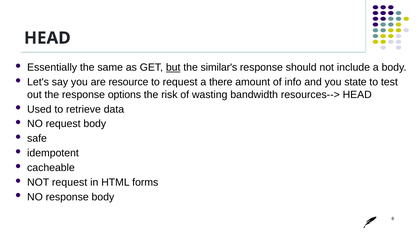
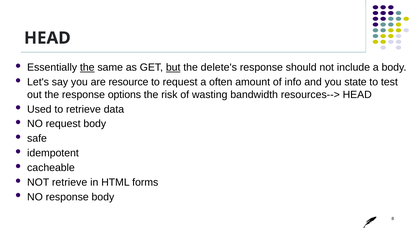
the underline: none -> present (87, 68)
similar's: similar's -> delete's (219, 68)
there: there -> often (221, 82)
NOT request: request -> retrieve (70, 182)
